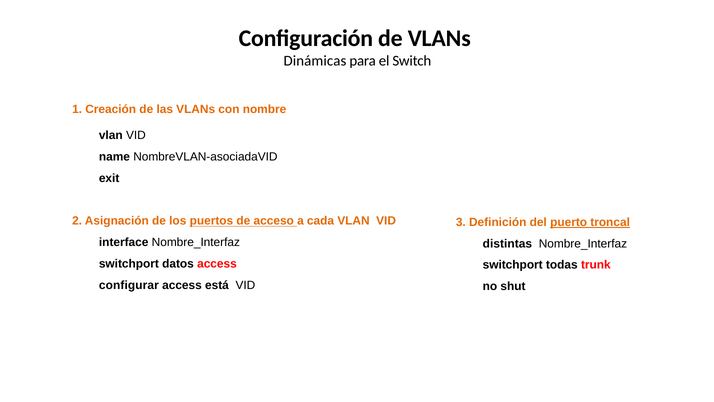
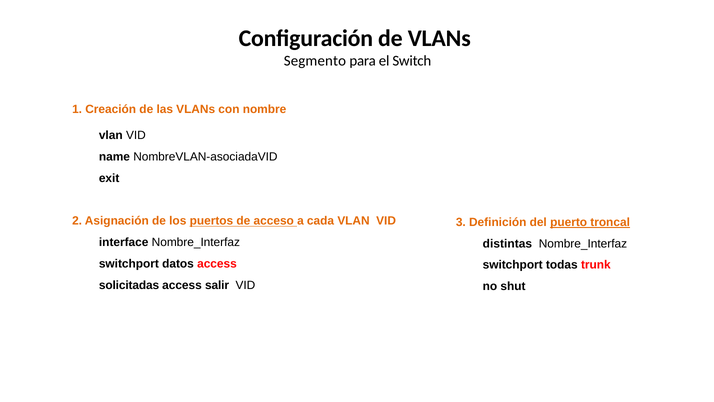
Dinámicas: Dinámicas -> Segmento (315, 61)
configurar: configurar -> solicitadas (129, 285)
está: está -> salir (217, 285)
